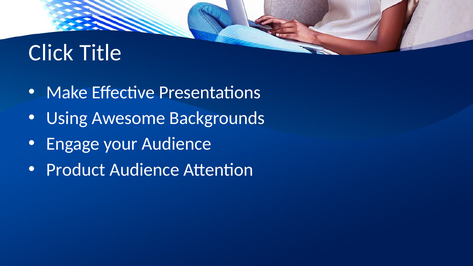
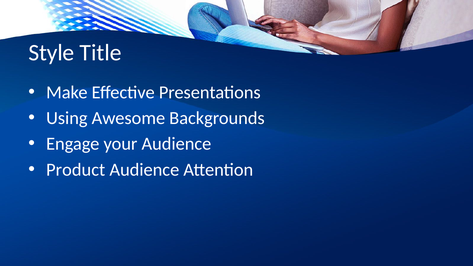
Click: Click -> Style (51, 53)
